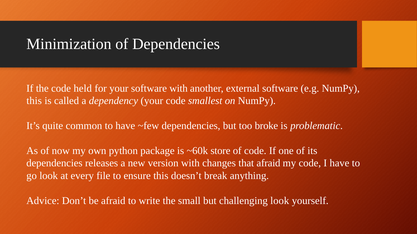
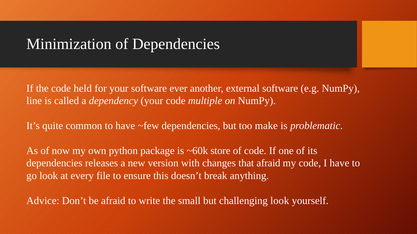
software with: with -> ever (178, 88)
this: this -> line (34, 101)
smallest: smallest -> multiple (205, 101)
broke: broke -> make (266, 126)
